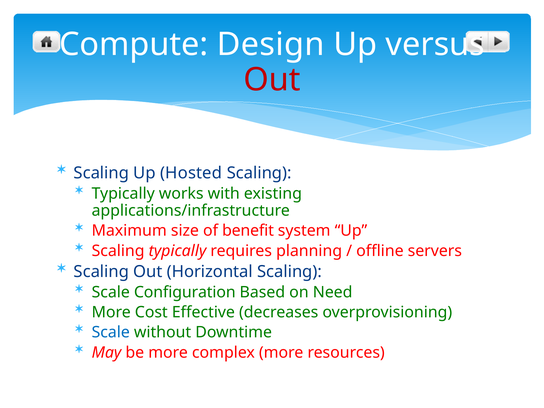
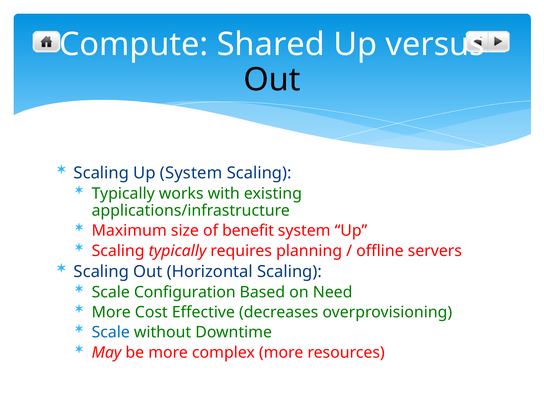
Design: Design -> Shared (271, 45)
Out colour: red -> black (272, 80)
Up Hosted: Hosted -> System (191, 173)
